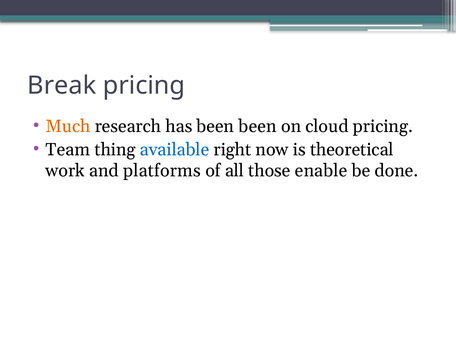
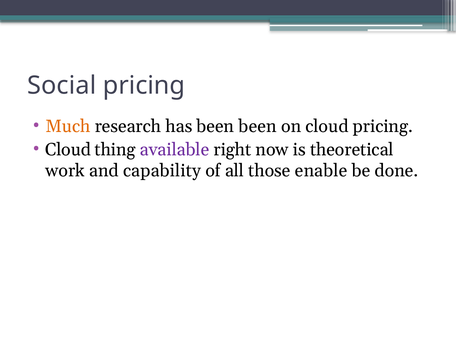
Break: Break -> Social (62, 85)
Team: Team -> Cloud (68, 149)
available colour: blue -> purple (175, 149)
platforms: platforms -> capability (162, 171)
